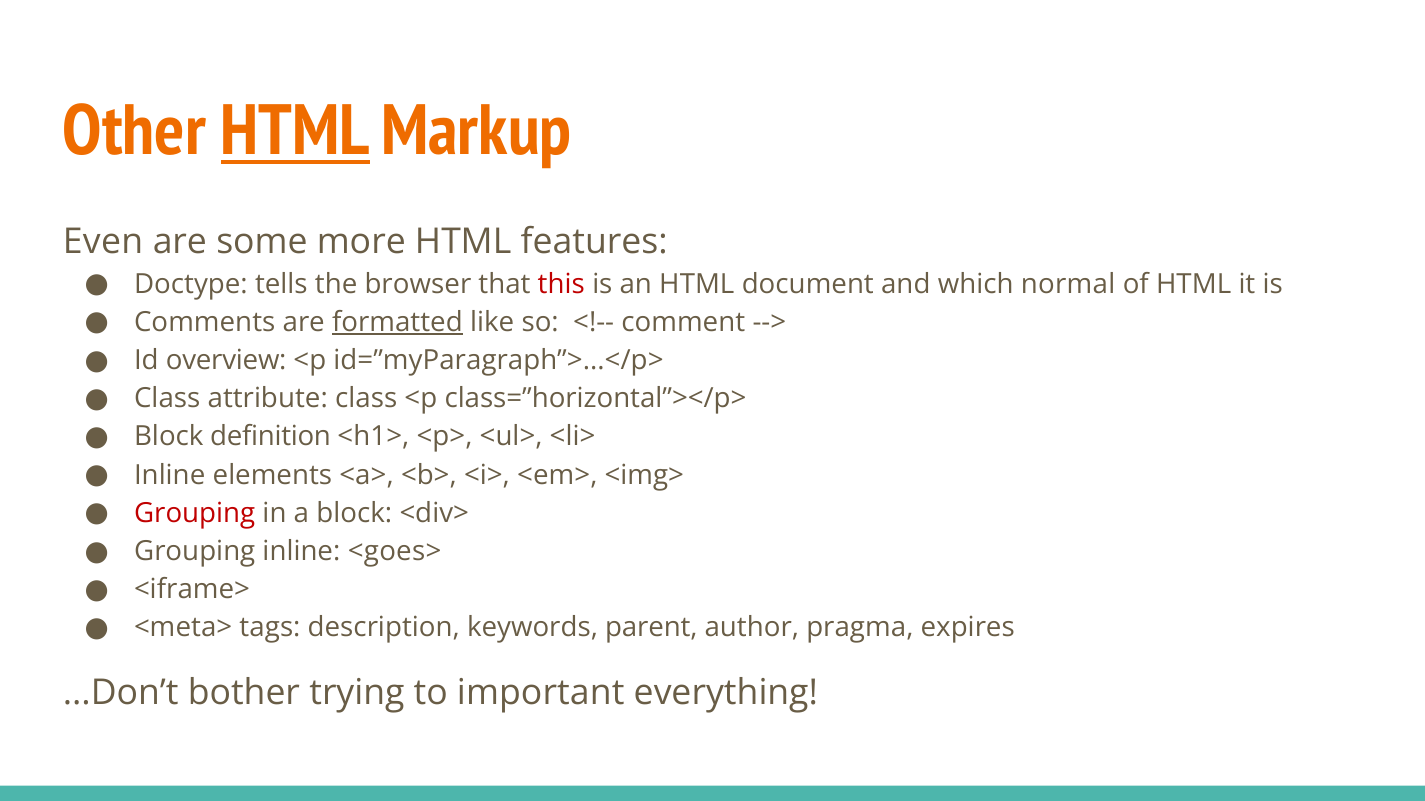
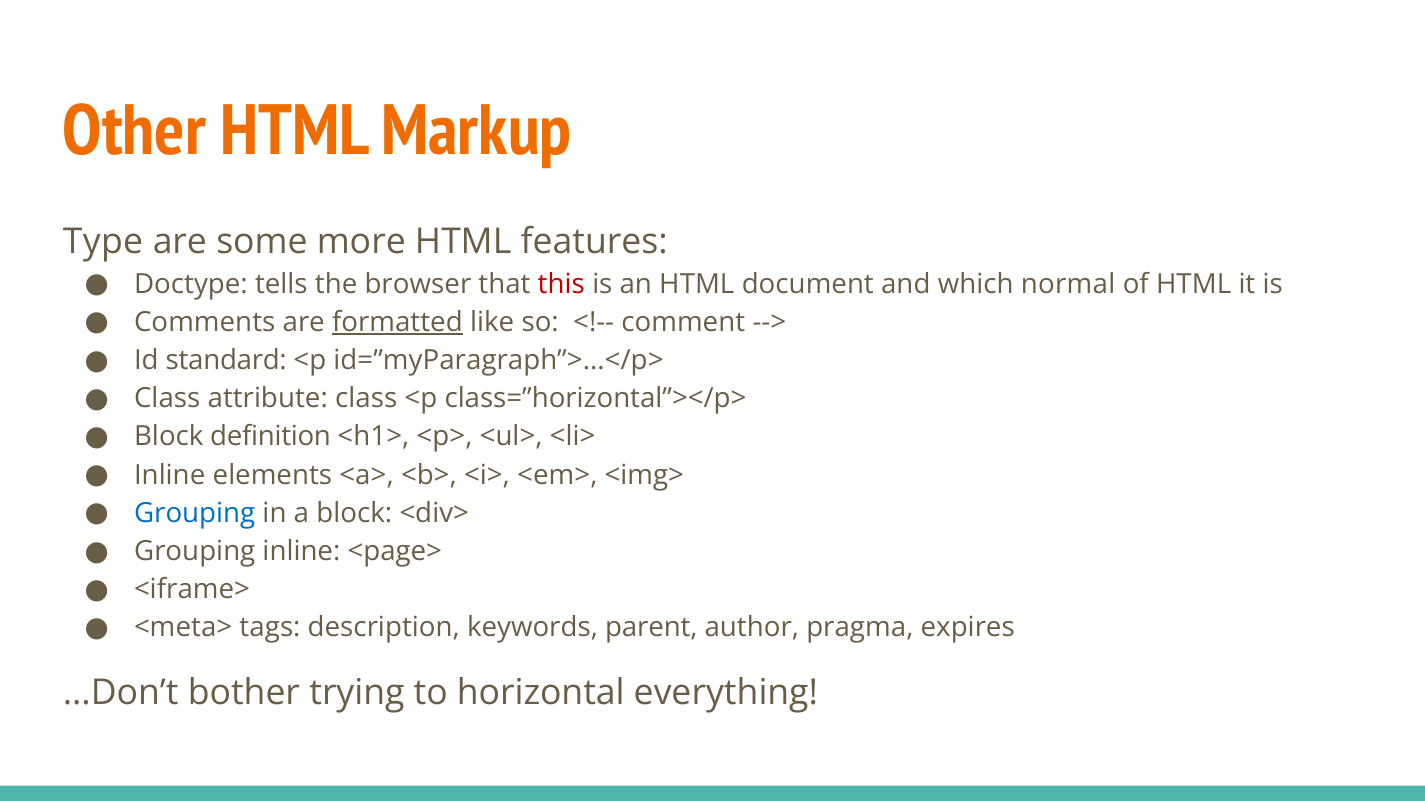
HTML underline: present -> none (295, 131)
Even: Even -> Type (103, 242)
overview: overview -> standard (226, 361)
Grouping colour: red -> blue (195, 514)
<goes>: <goes> -> <page> (395, 552)
important: important -> horizontal (541, 693)
